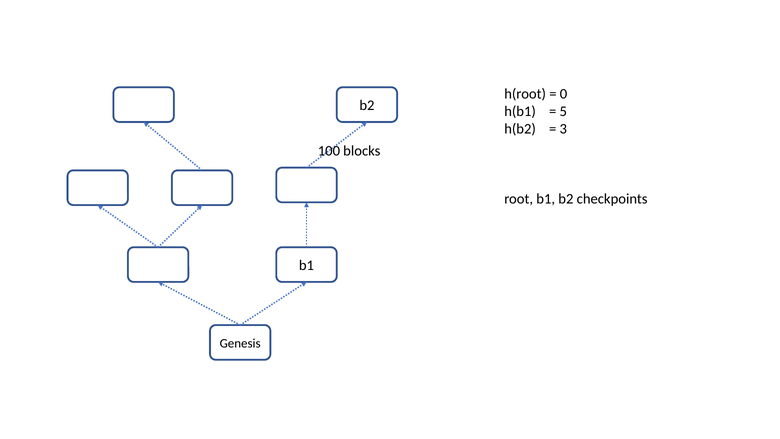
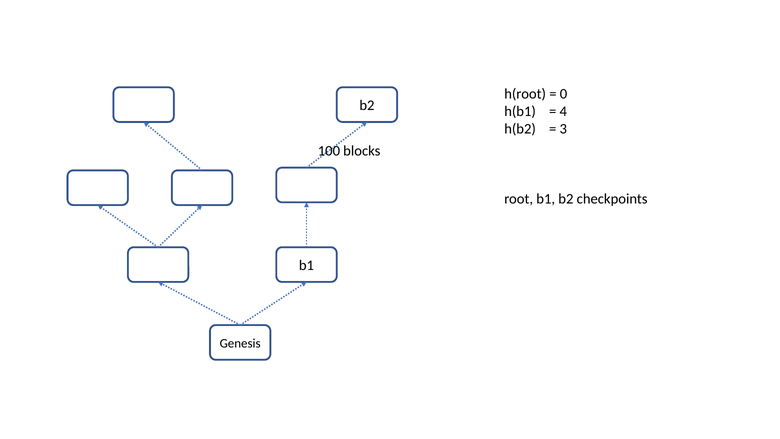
5: 5 -> 4 (563, 111)
